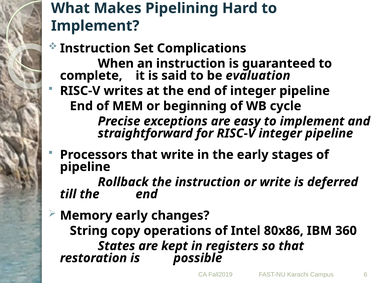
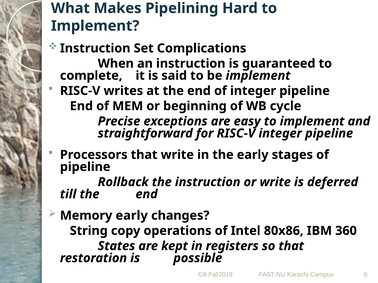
be evaluation: evaluation -> implement (258, 76)
